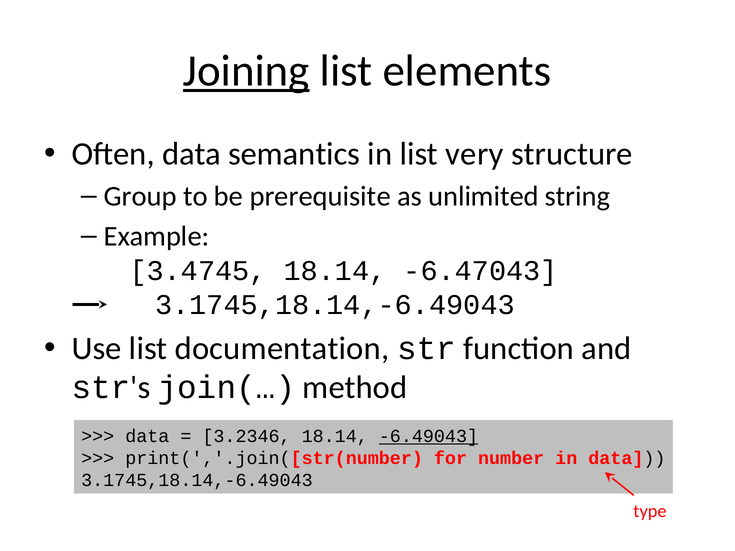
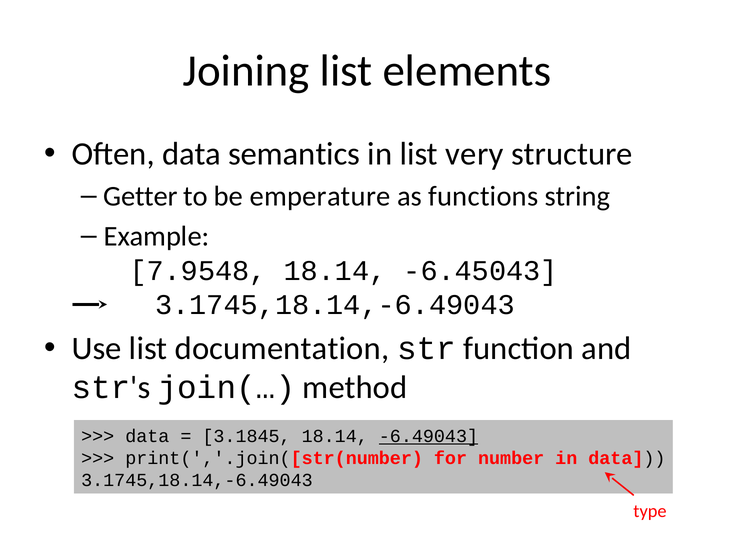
Joining underline: present -> none (246, 71)
Group: Group -> Getter (140, 196)
prerequisite: prerequisite -> emperature (320, 196)
unlimited: unlimited -> functions (483, 196)
3.4745: 3.4745 -> 7.9548 (198, 271)
-6.47043: -6.47043 -> -6.45043 (481, 271)
3.2346: 3.2346 -> 3.1845 (247, 436)
